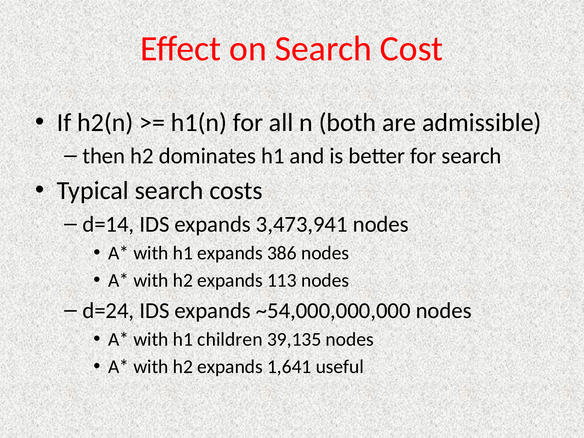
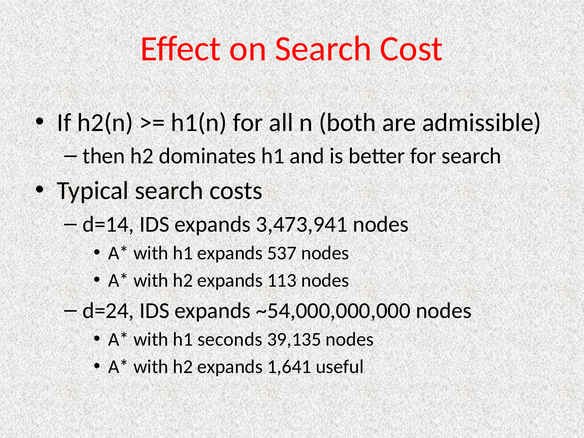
386: 386 -> 537 (282, 253)
children: children -> seconds (230, 340)
